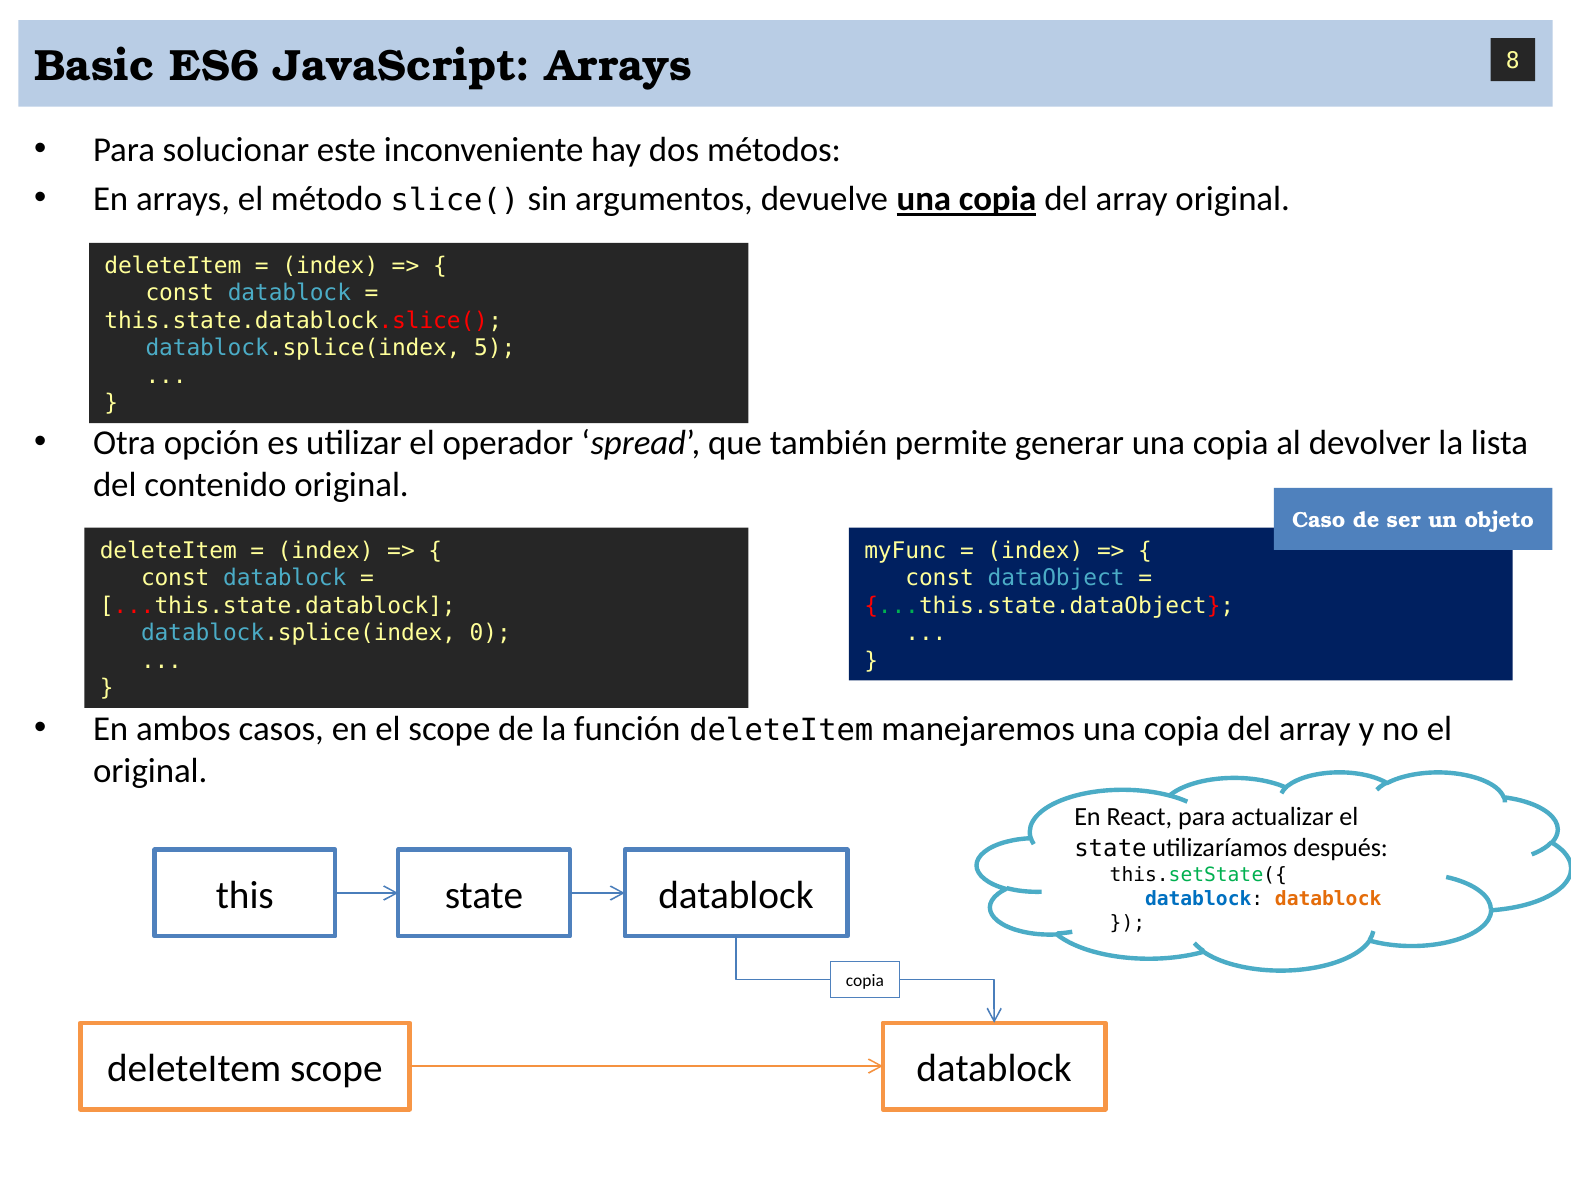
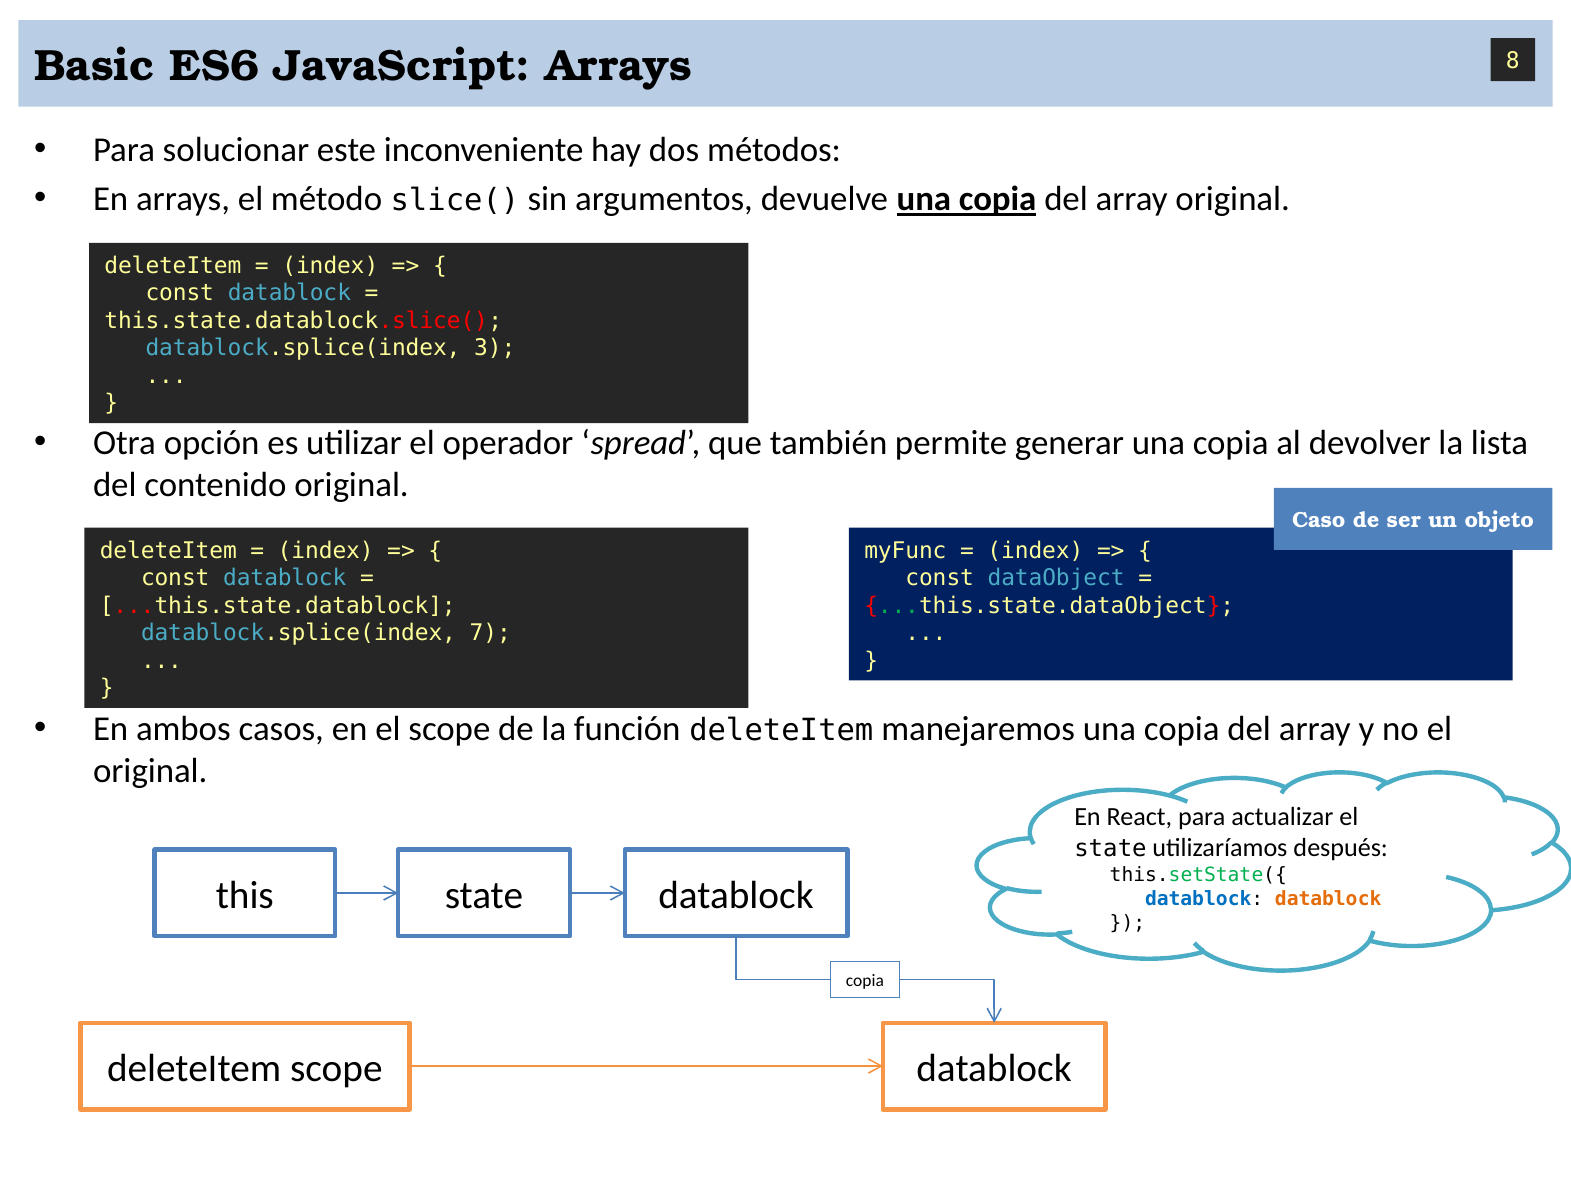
5: 5 -> 3 (495, 348)
0: 0 -> 7 (490, 633)
